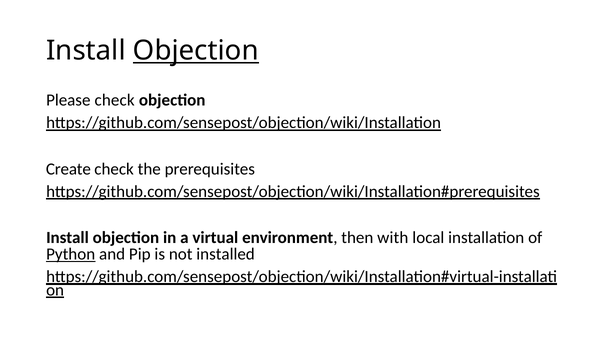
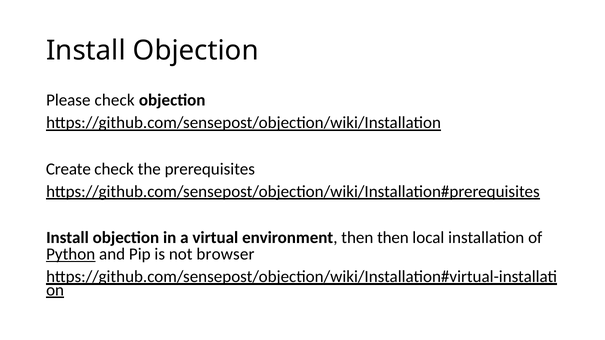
Objection underline: present -> none (196, 51)
then with: with -> then (393, 238)
installed: installed -> browser (225, 254)
